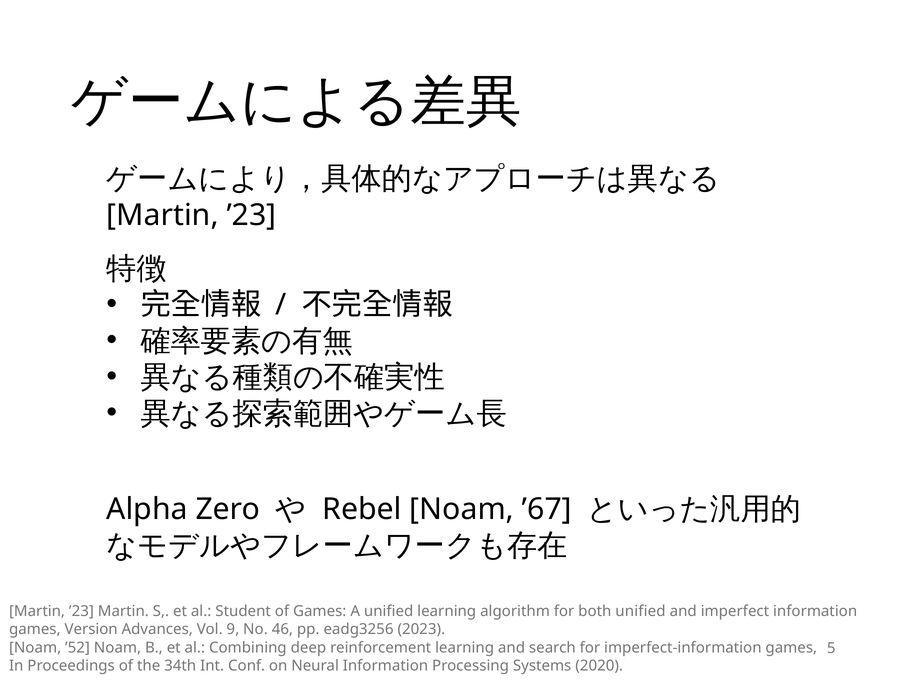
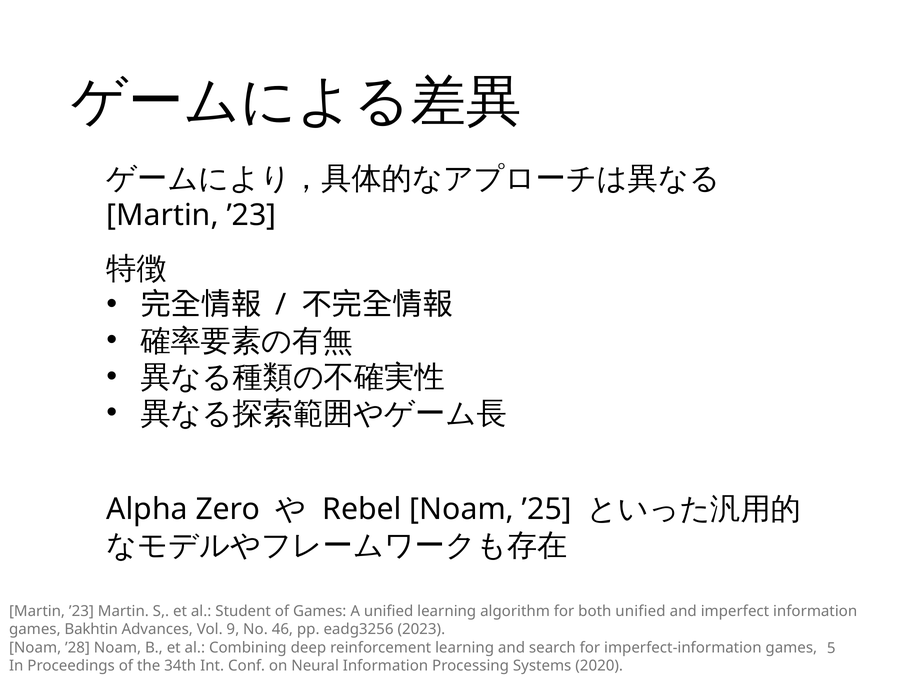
’67: ’67 -> ’25 (547, 509)
Version: Version -> Bakhtin (91, 630)
’52: ’52 -> ’28 (78, 648)
